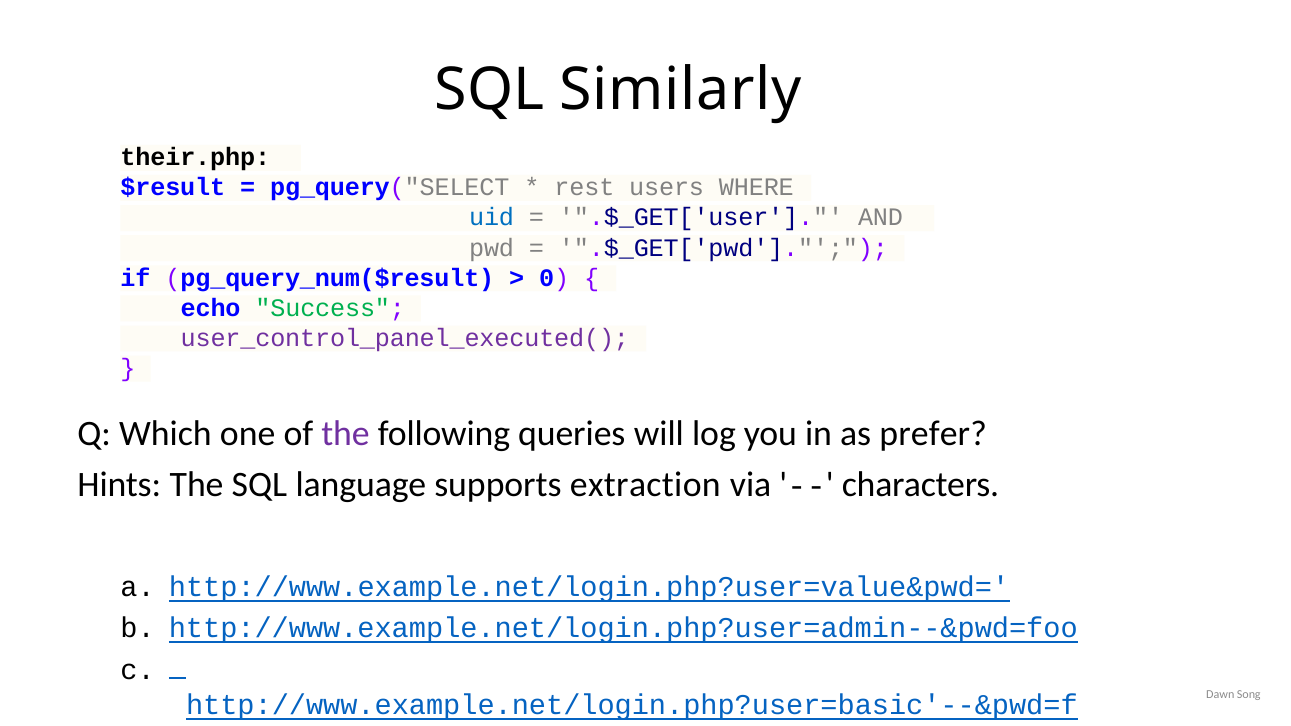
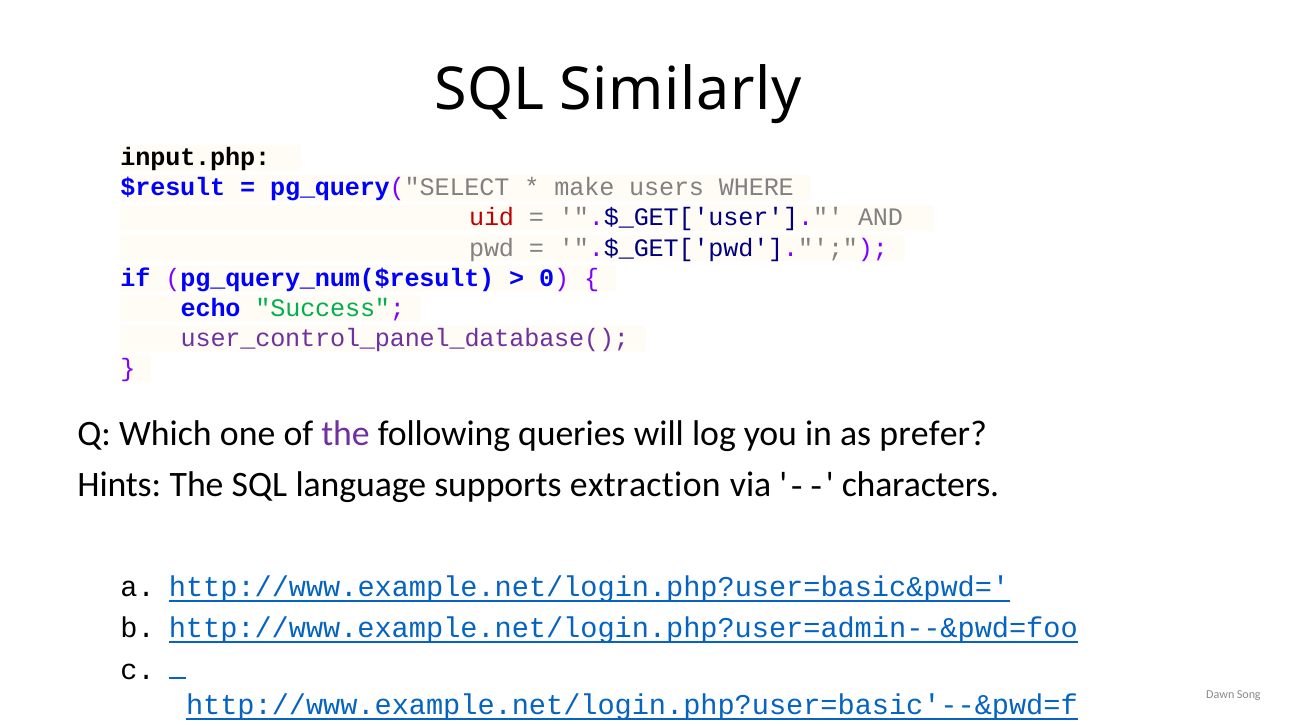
their.php: their.php -> input.php (195, 157)
rest: rest -> make (584, 188)
uid colour: blue -> red (492, 218)
user_control_panel_executed(: user_control_panel_executed( -> user_control_panel_database( (405, 338)
http://www.example.net/login.php?user=value&pwd=: http://www.example.net/login.php?user=value&pwd= -> http://www.example.net/login.php?user=basic&pwd= (589, 587)
